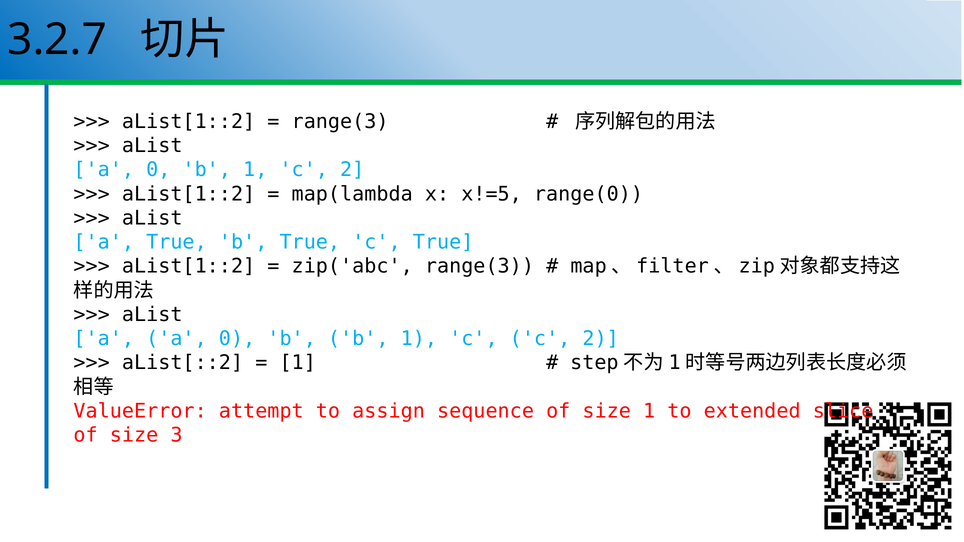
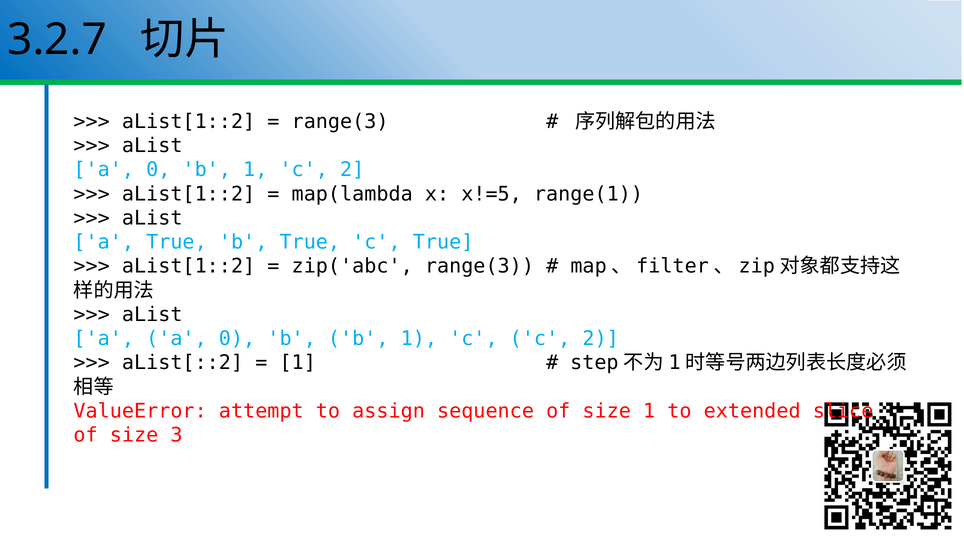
range(0: range(0 -> range(1 (588, 194)
